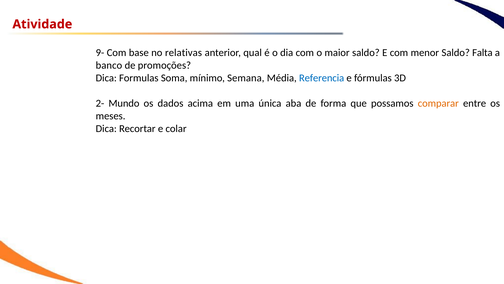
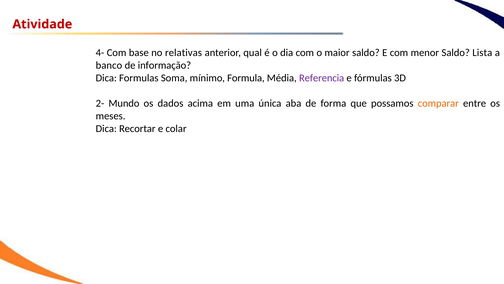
9-: 9- -> 4- (100, 53)
Falta: Falta -> Lista (482, 53)
promoções: promoções -> informação (164, 65)
Semana: Semana -> Formula (246, 78)
Referencia colour: blue -> purple (322, 78)
